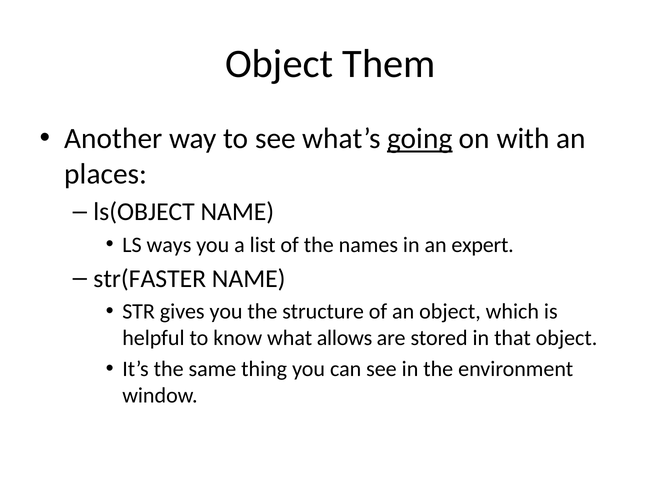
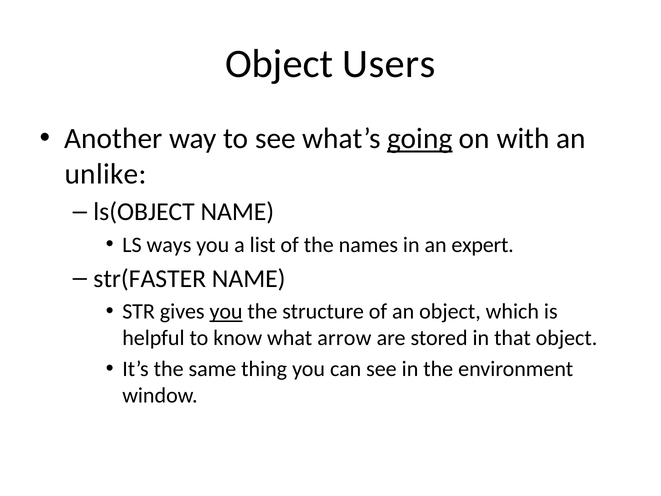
Them: Them -> Users (389, 64)
places: places -> unlike (106, 174)
you underline: none -> present (226, 312)
allows: allows -> arrow (344, 338)
